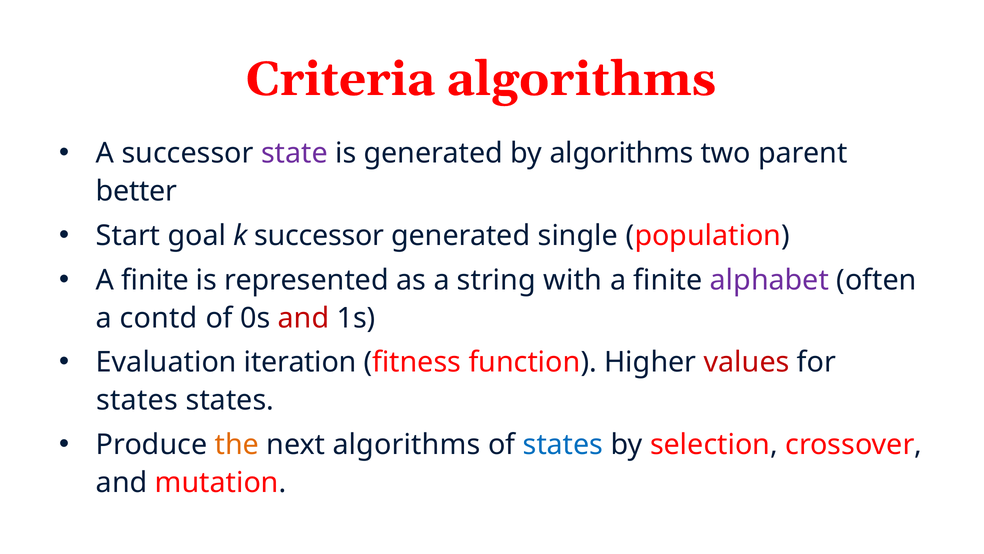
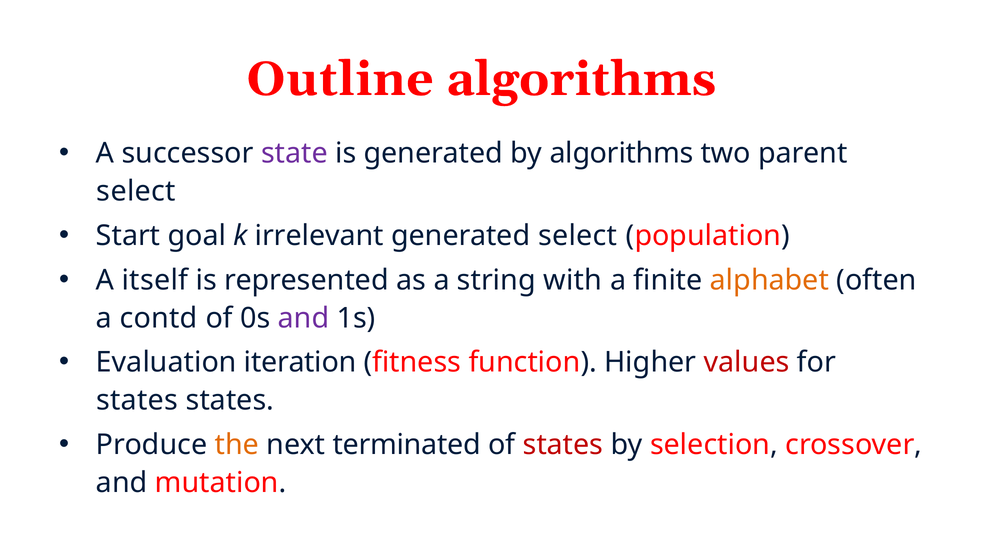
Criteria: Criteria -> Outline (340, 79)
better: better -> select (136, 191)
k successor: successor -> irrelevant (319, 236)
generated single: single -> select (578, 236)
finite: finite -> itself (155, 280)
alphabet colour: purple -> orange (769, 280)
and colour: red -> purple (304, 318)
next algorithms: algorithms -> terminated (407, 444)
states colour: blue -> red (563, 444)
